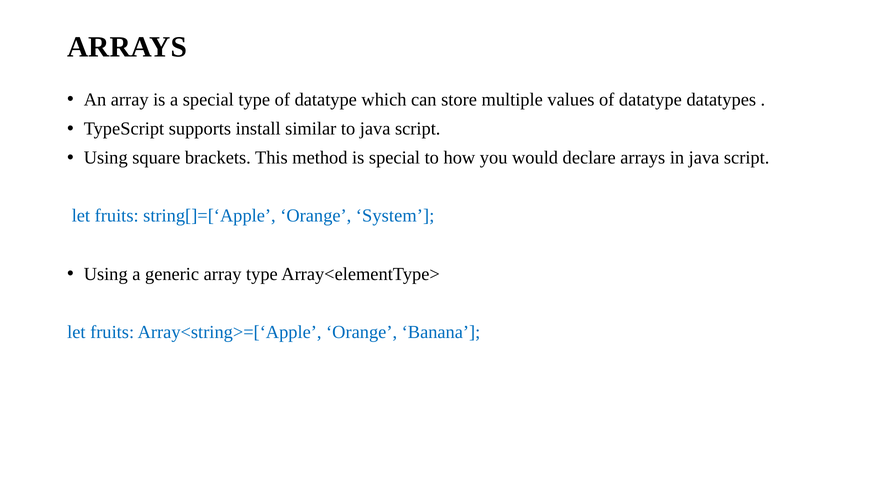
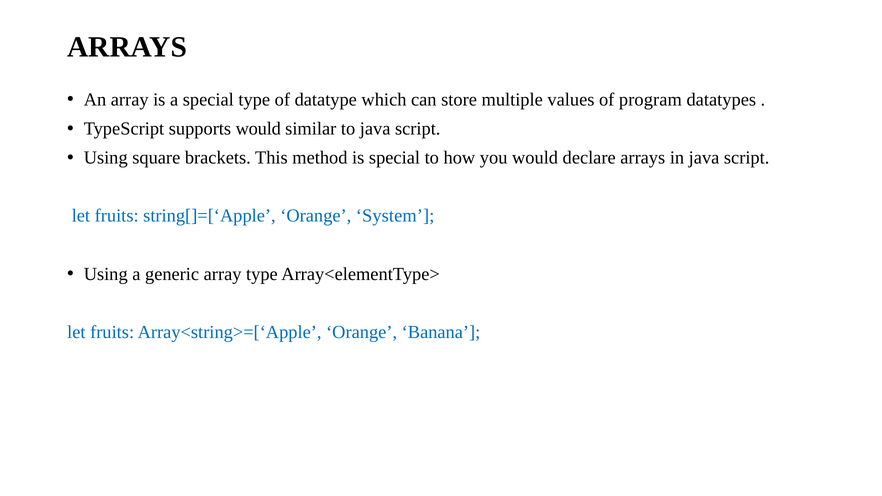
values of datatype: datatype -> program (650, 100)
supports install: install -> would (258, 129)
